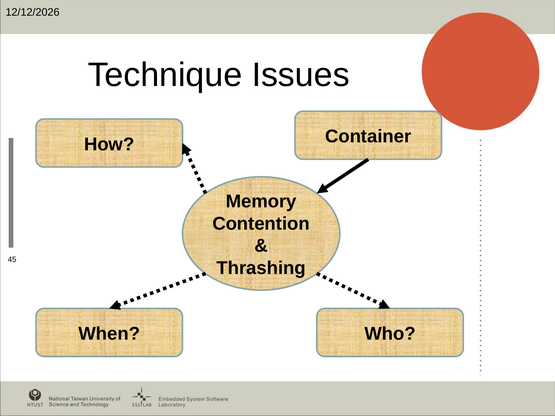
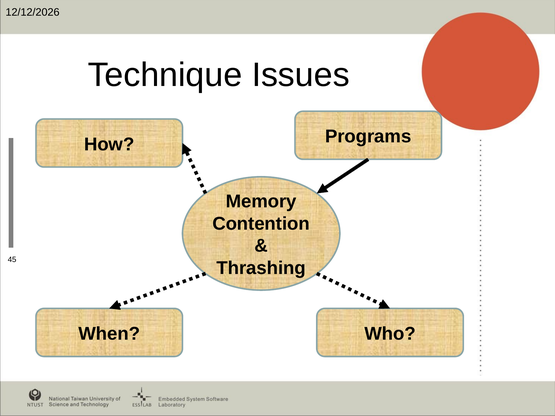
Container: Container -> Programs (368, 137)
